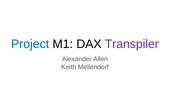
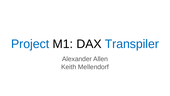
Transpiler colour: purple -> blue (132, 44)
